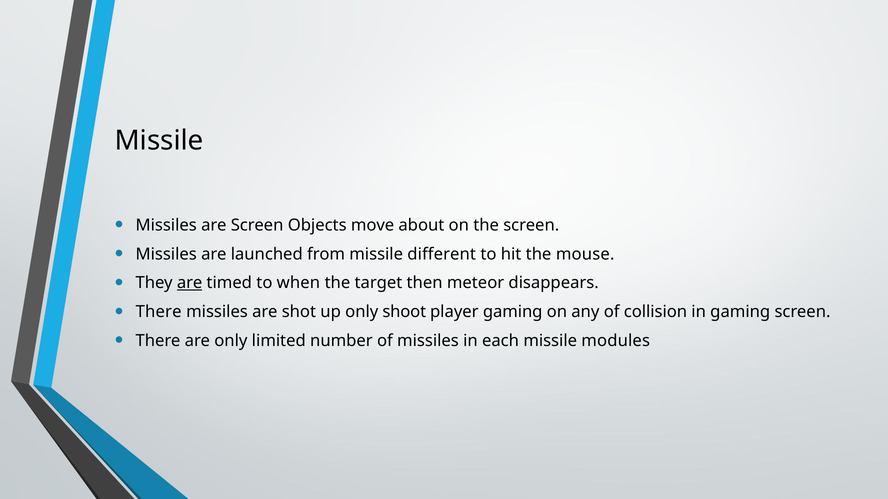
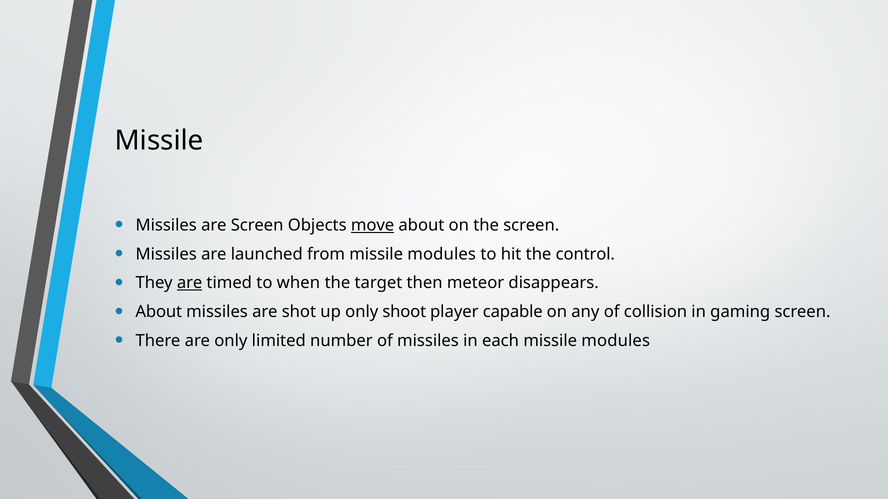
move underline: none -> present (373, 226)
from missile different: different -> modules (442, 254)
mouse: mouse -> control (585, 254)
There: There -> About (159, 312)
player gaming: gaming -> capable (513, 312)
